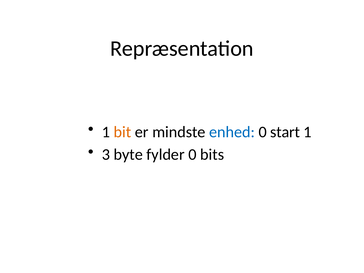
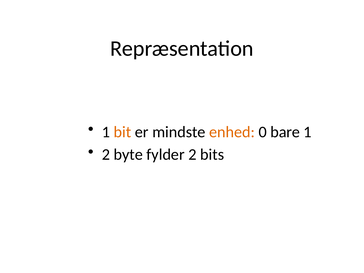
enhed colour: blue -> orange (232, 132)
start: start -> bare (285, 132)
3: 3 -> 2 (106, 155)
fylder 0: 0 -> 2 (192, 155)
